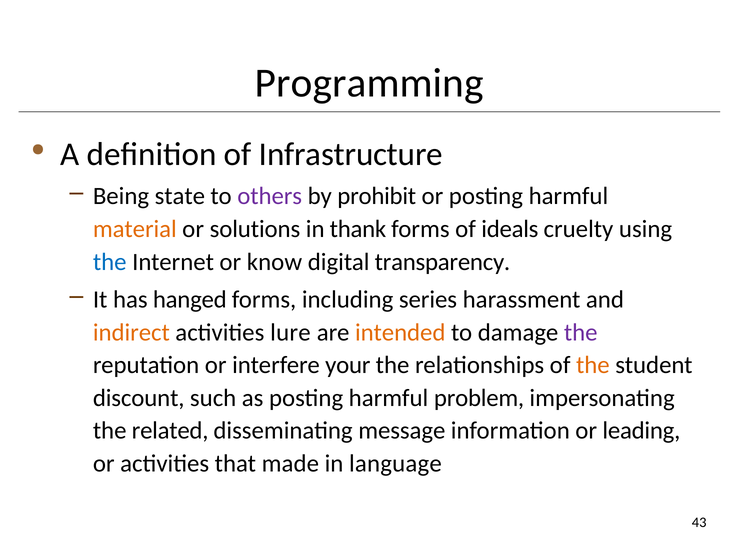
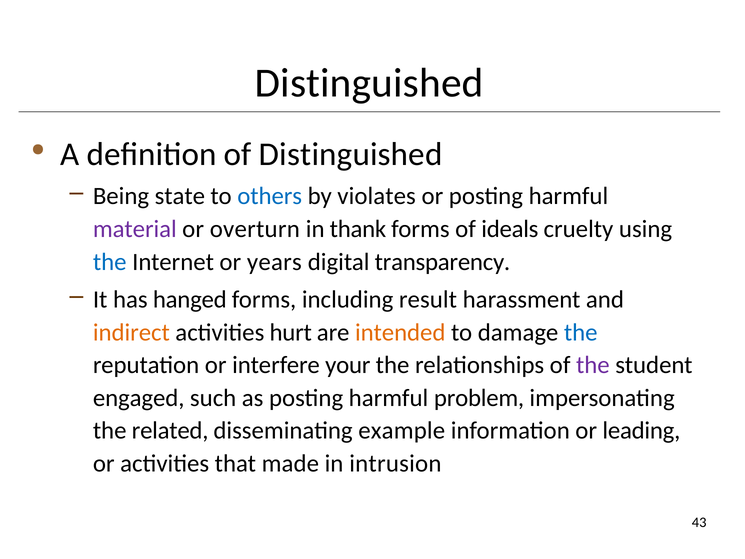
Programming: Programming -> Distinguished (369, 83)
of Infrastructure: Infrastructure -> Distinguished (351, 154)
others colour: purple -> blue (270, 196)
prohibit: prohibit -> violates (377, 196)
material colour: orange -> purple (135, 229)
solutions: solutions -> overturn (255, 229)
know: know -> years (274, 262)
series: series -> result (428, 299)
lure: lure -> hurt (291, 332)
the colour: purple -> blue (581, 332)
the colour: orange -> purple (593, 365)
discount: discount -> engaged (139, 398)
message: message -> example (402, 430)
language: language -> intrusion (395, 463)
